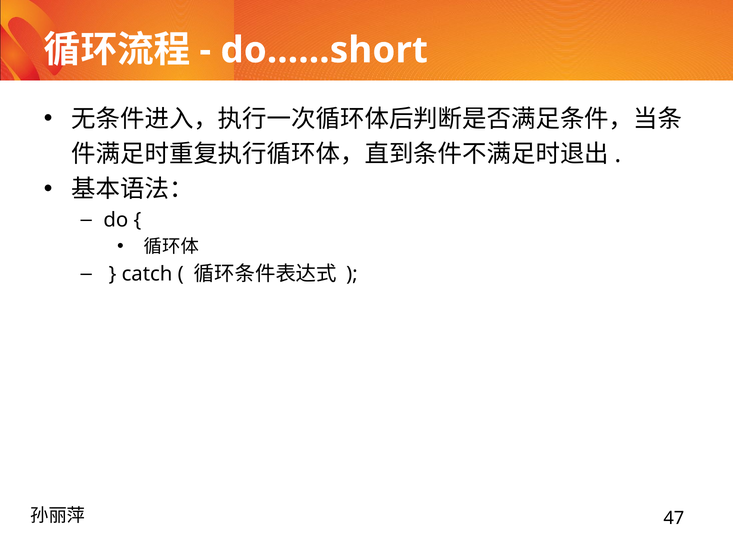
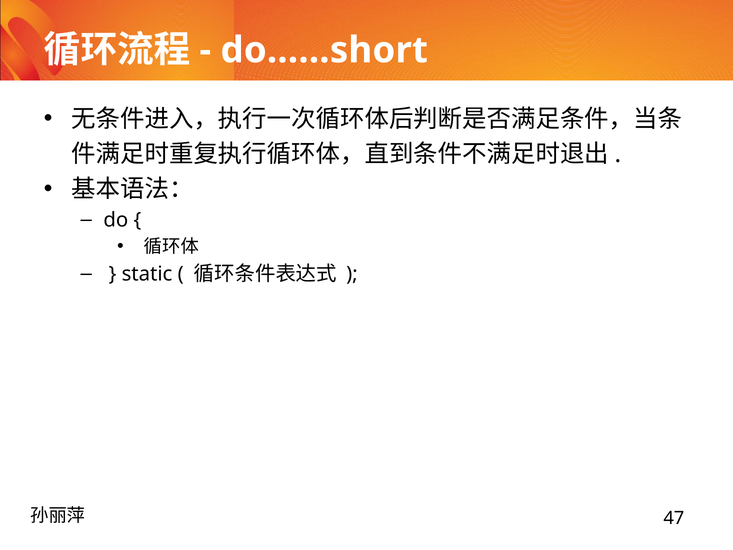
catch: catch -> static (147, 274)
